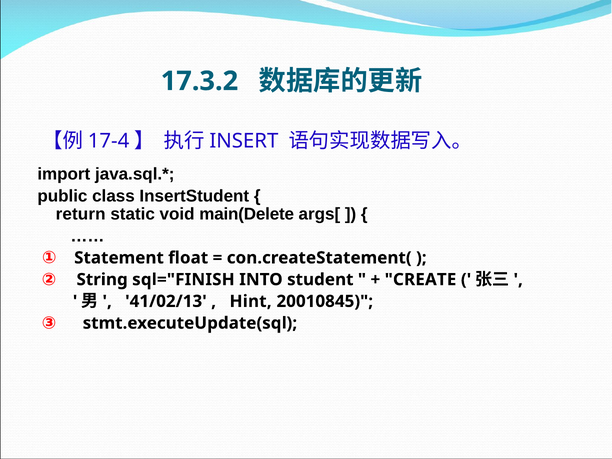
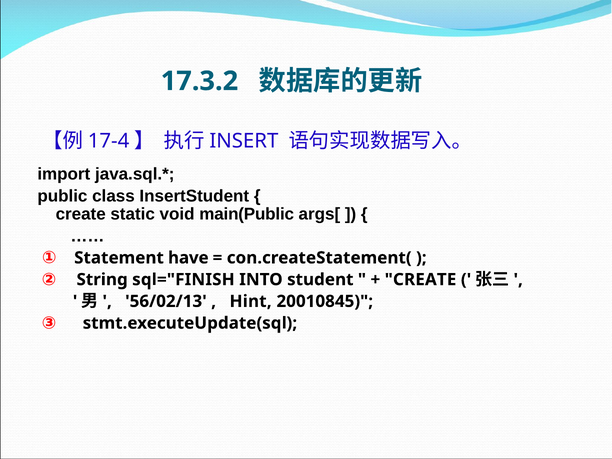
return: return -> create (81, 214)
main(Delete: main(Delete -> main(Public (247, 214)
float: float -> have (188, 258)
41/02/13: 41/02/13 -> 56/02/13 (166, 301)
